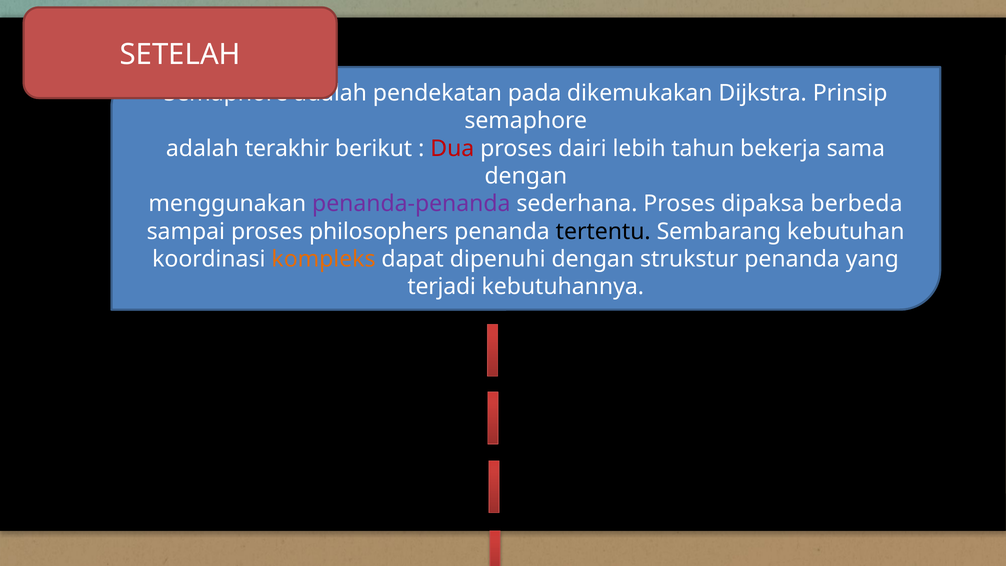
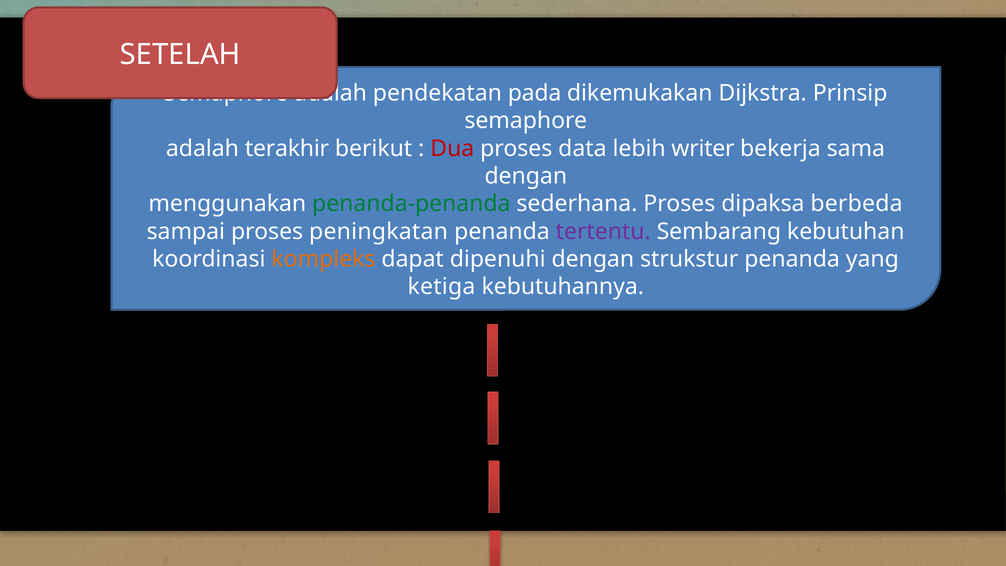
dairi: dairi -> data (582, 148)
tahun: tahun -> writer (703, 148)
penanda-penanda colour: purple -> green (411, 204)
philosophers: philosophers -> peningkatan (379, 231)
tertentu colour: black -> purple (603, 231)
terjadi: terjadi -> ketiga (441, 287)
